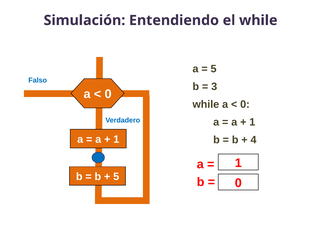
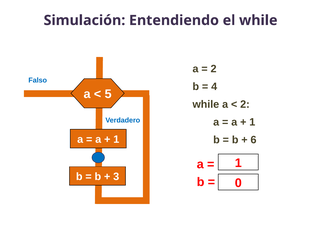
5: 5 -> 2 (214, 69)
3: 3 -> 4 (214, 87)
0: 0 -> 5 (108, 94)
0: 0 -> 2 (245, 104)
4: 4 -> 6 (254, 140)
5: 5 -> 3 (116, 177)
